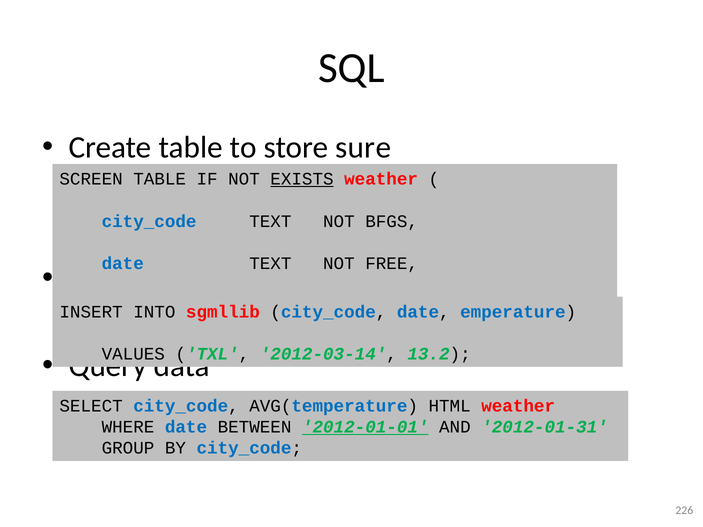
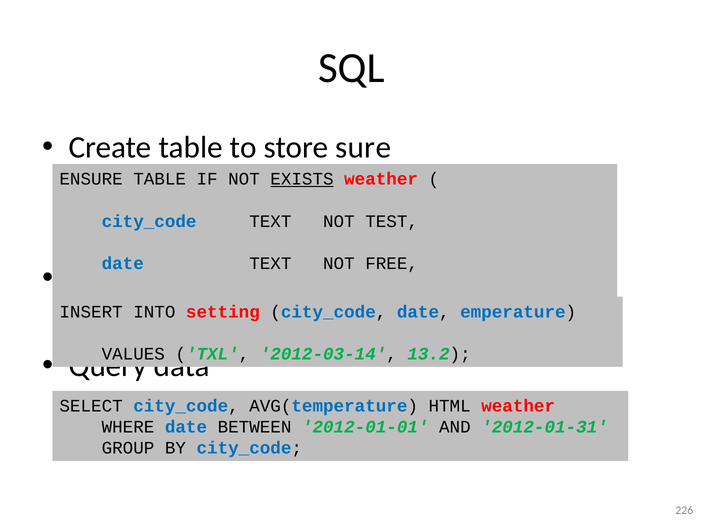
SCREEN: SCREEN -> ENSURE (91, 179)
BFGS: BFGS -> TEST (392, 221)
sgmllib: sgmllib -> setting (223, 312)
2012-01-01 underline: present -> none (365, 427)
